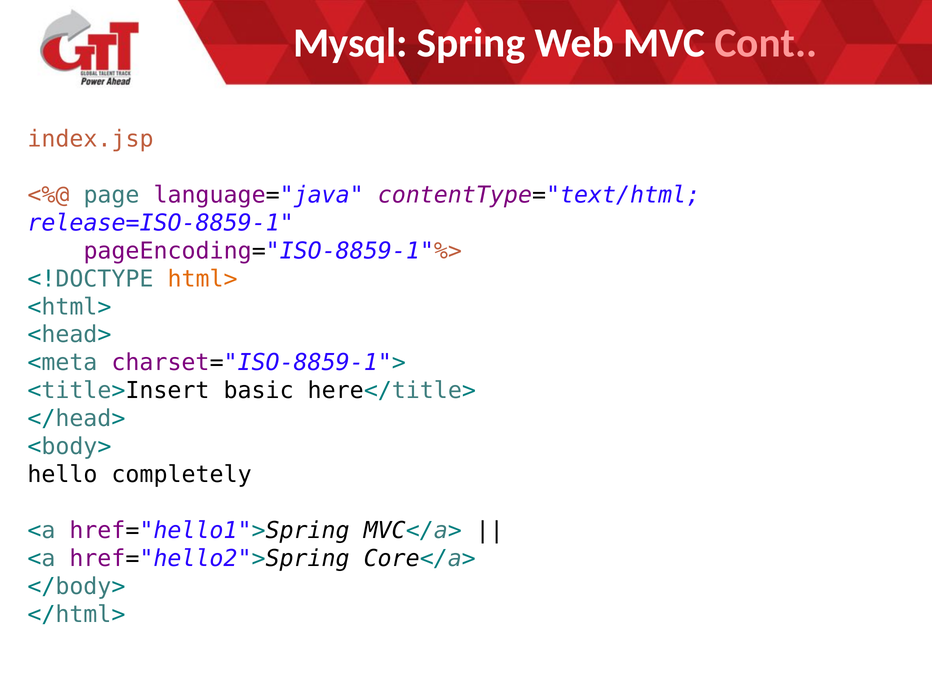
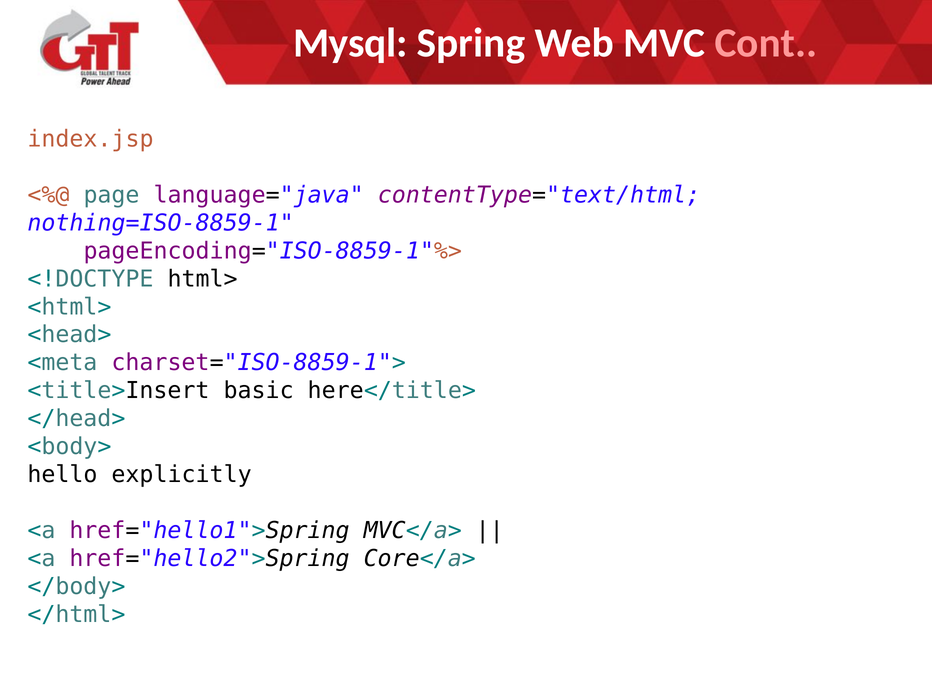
release=ISO-8859-1: release=ISO-8859-1 -> nothing=ISO-8859-1 (161, 223)
html> colour: orange -> black (203, 279)
completely: completely -> explicitly (182, 475)
